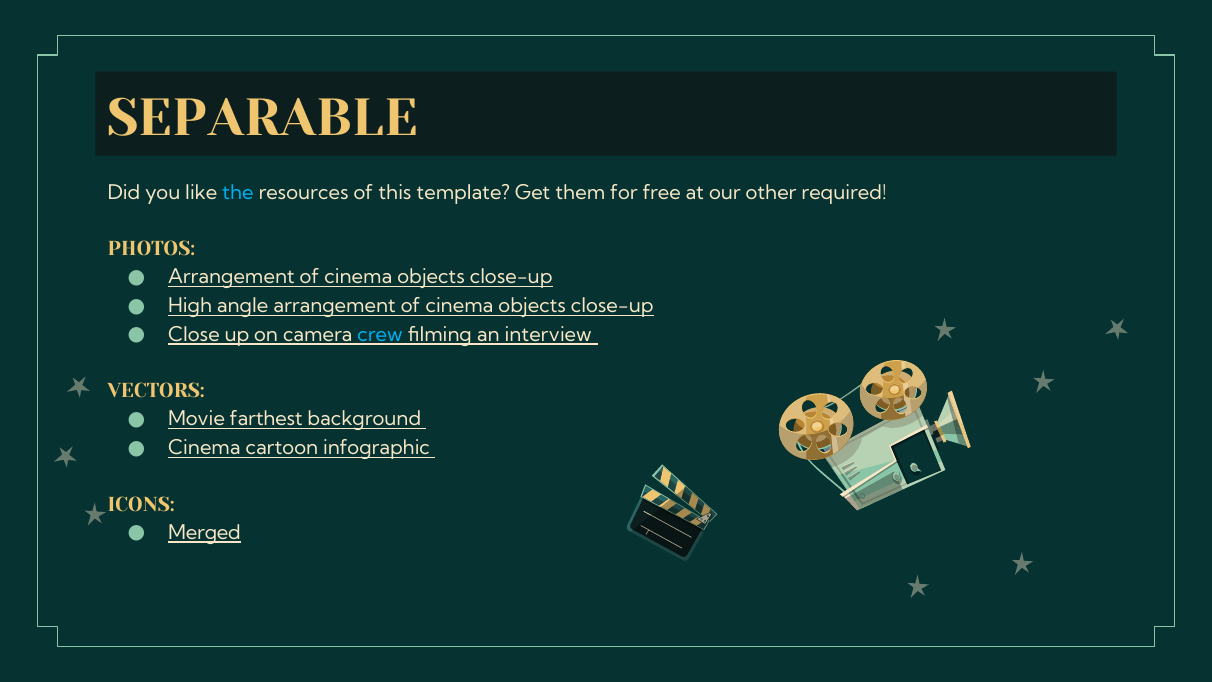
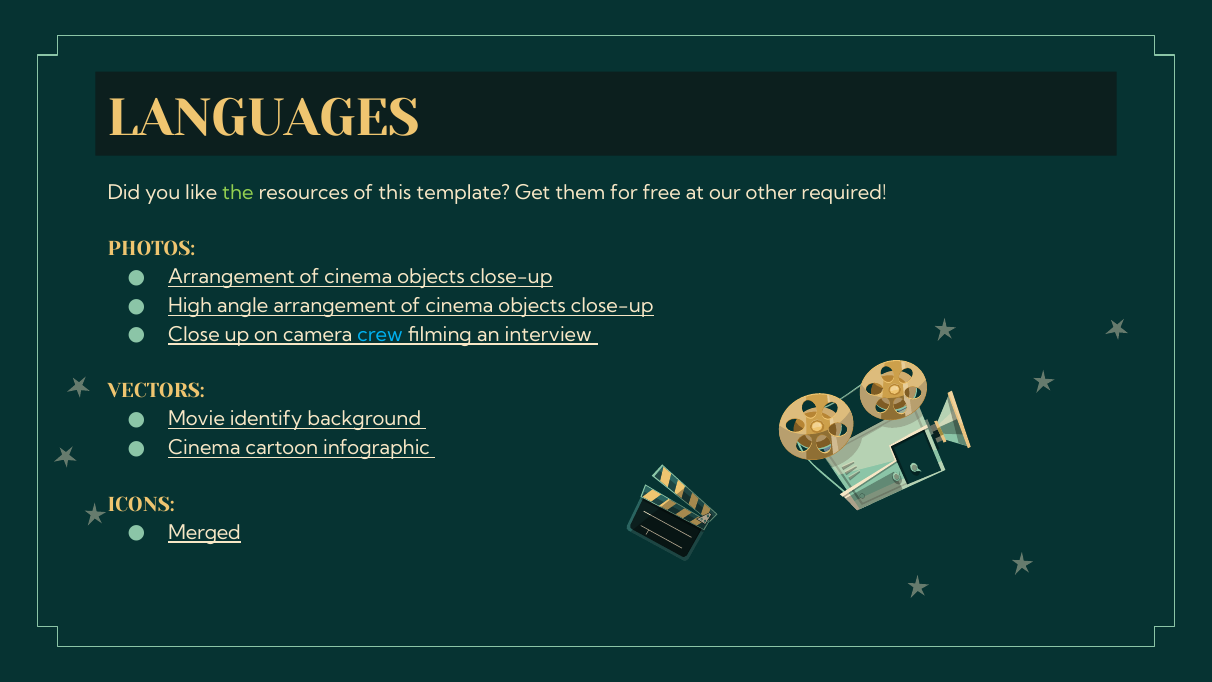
SEPARABLE: SEPARABLE -> LANGUAGES (263, 119)
the colour: light blue -> light green (238, 193)
farthest: farthest -> identify (266, 419)
